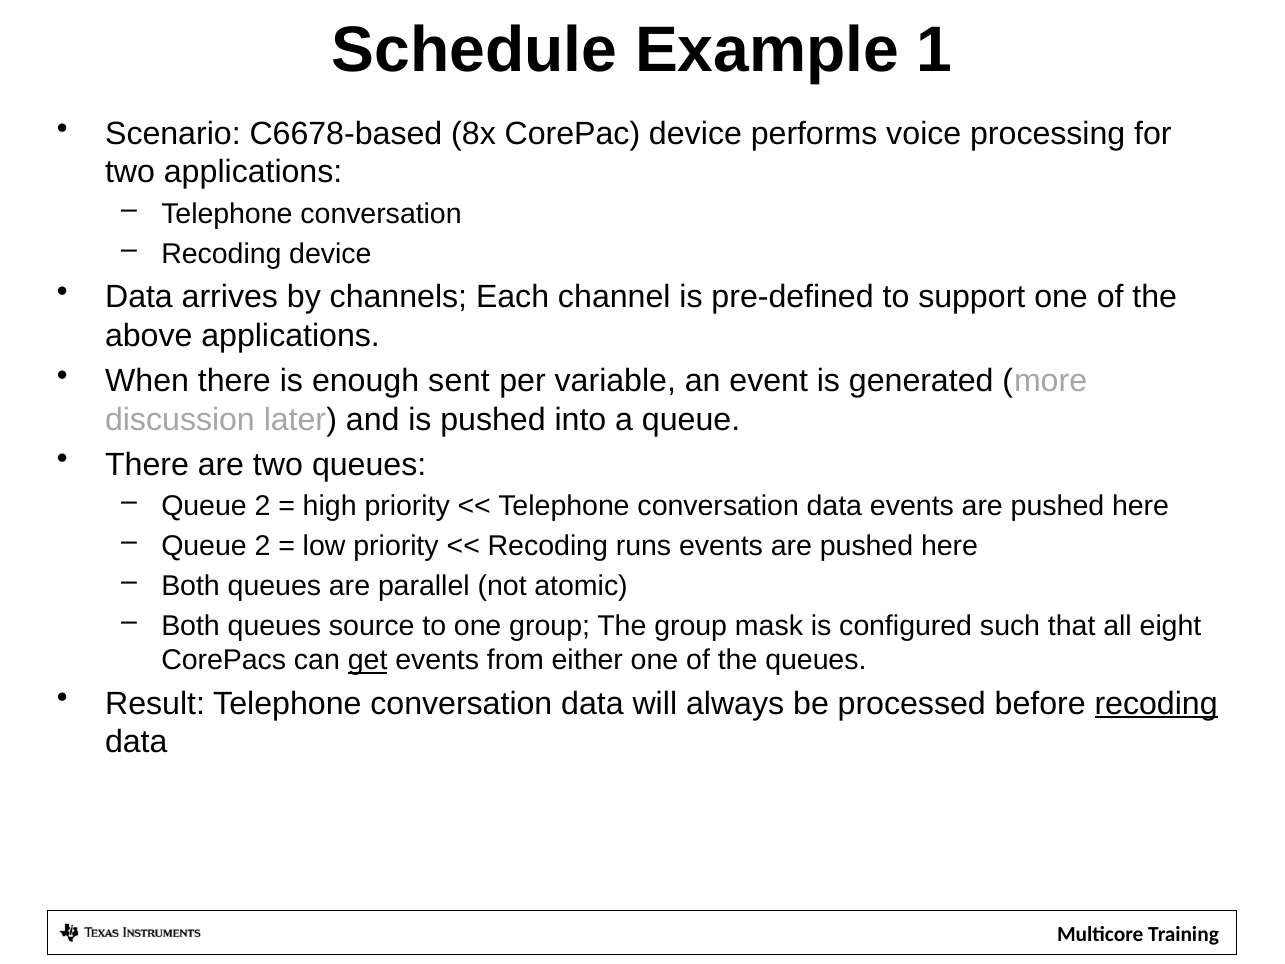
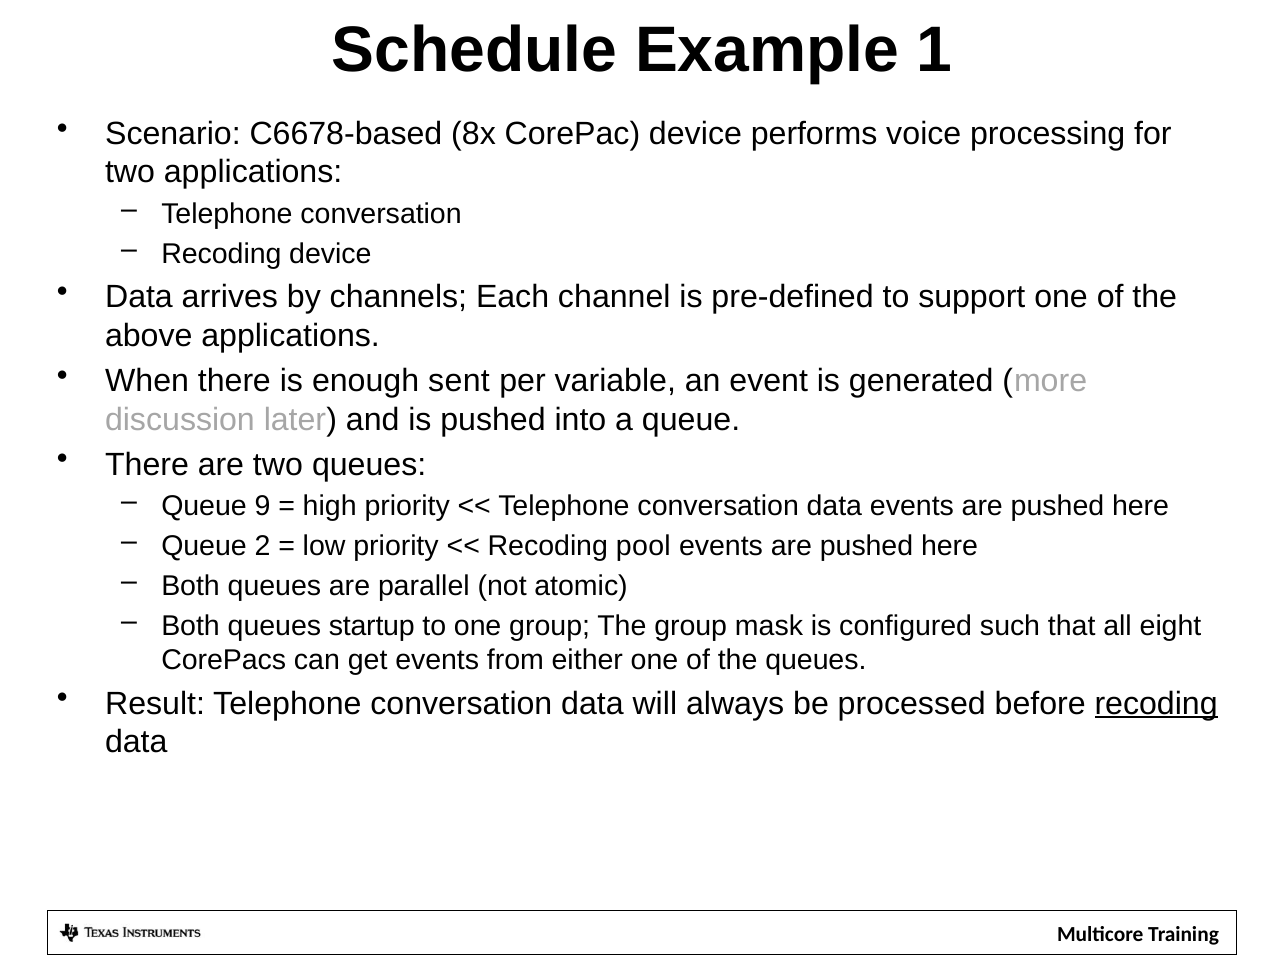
2: 2 -> 9 (263, 506)
runs: runs -> pool (643, 546)
source: source -> startup (372, 626)
get underline: present -> none (368, 660)
